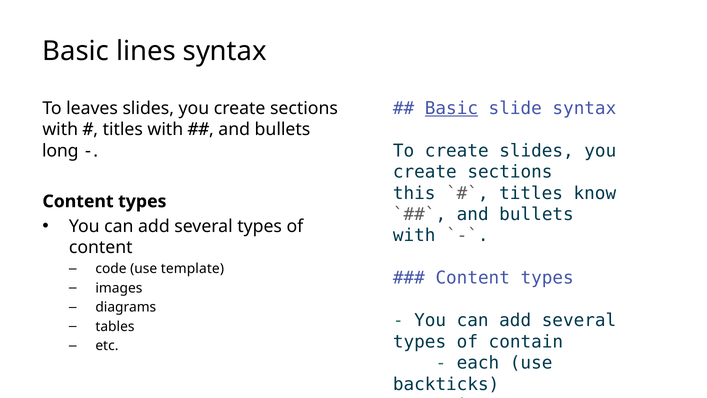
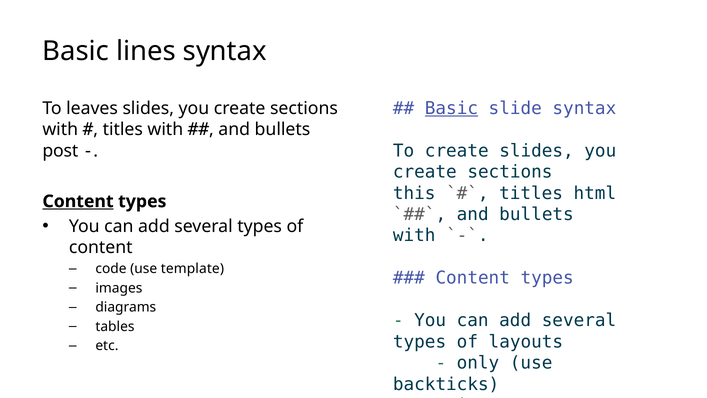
long: long -> post (60, 151)
know: know -> html (595, 193)
Content underline: none -> present (78, 201)
contain: contain -> layouts (526, 341)
each: each -> only (478, 363)
